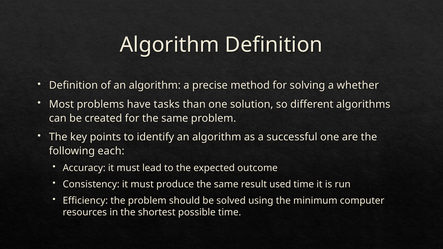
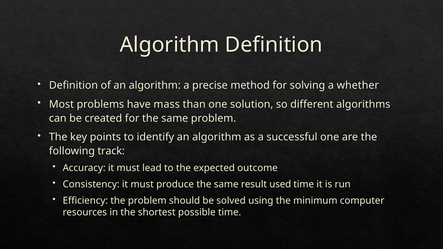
tasks: tasks -> mass (167, 104)
each: each -> track (111, 151)
